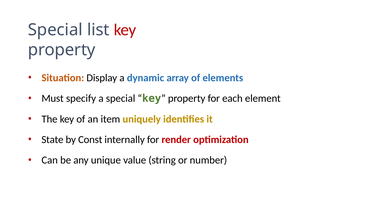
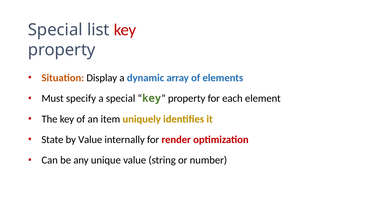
by Const: Const -> Value (90, 140)
